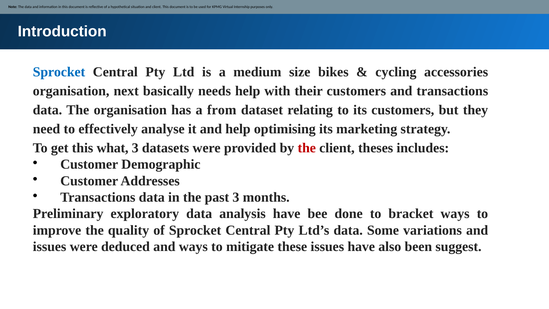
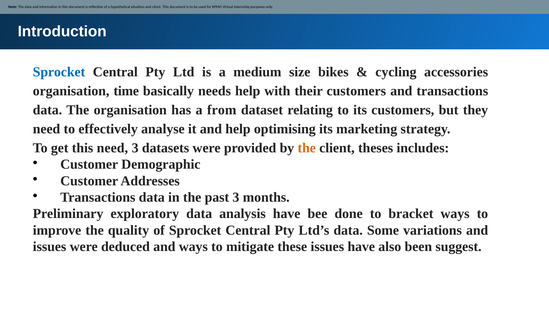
next: next -> time (126, 91)
this what: what -> need (112, 148)
the colour: red -> orange (307, 148)
